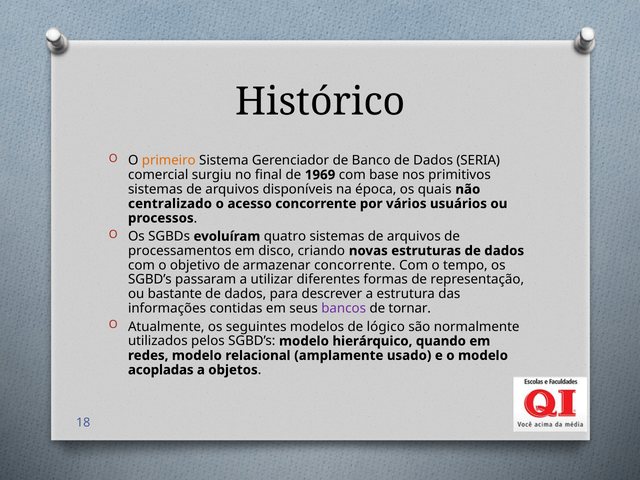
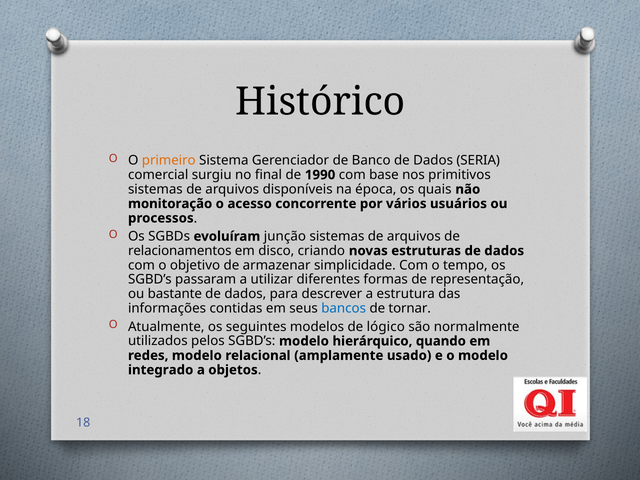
1969: 1969 -> 1990 (320, 175)
centralizado: centralizado -> monitoração (170, 204)
quatro: quatro -> junção (285, 236)
processamentos: processamentos -> relacionamentos (180, 251)
armazenar concorrente: concorrente -> simplicidade (355, 265)
bancos colour: purple -> blue (344, 308)
acopladas: acopladas -> integrado (161, 370)
